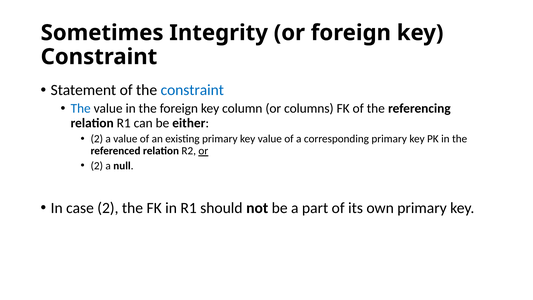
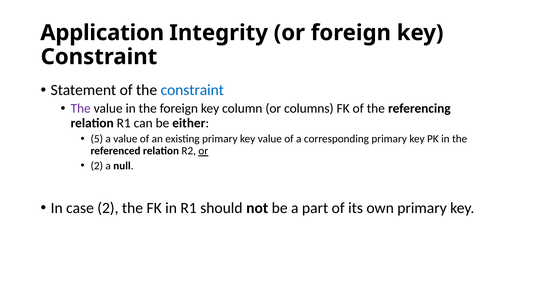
Sometimes: Sometimes -> Application (102, 33)
The colour: blue -> purple (81, 108)
2: 2 -> 5 (97, 139)
